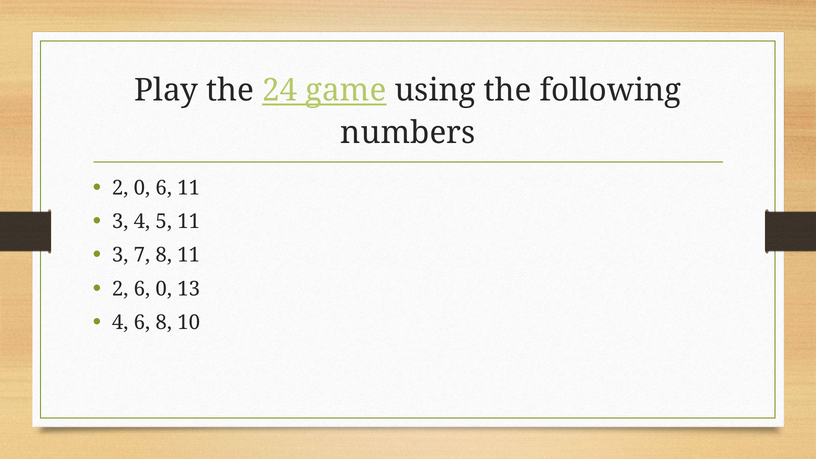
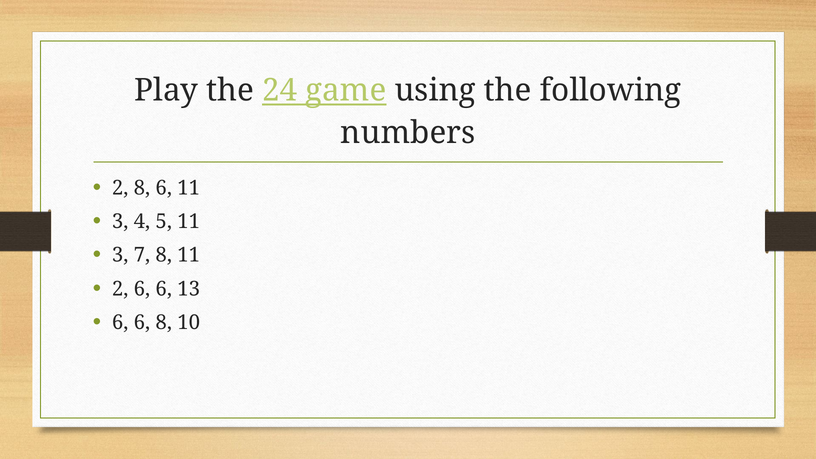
2 0: 0 -> 8 (142, 188)
2 6 0: 0 -> 6 (164, 289)
4: 4 -> 6 (120, 323)
